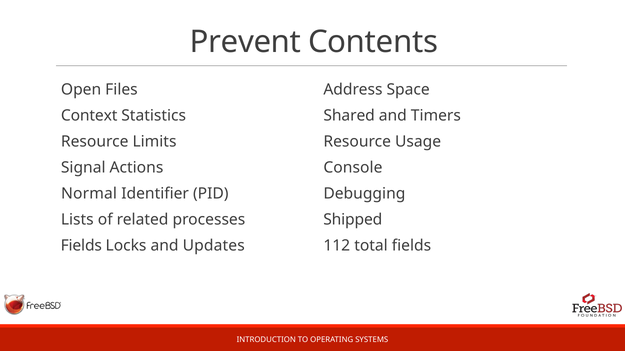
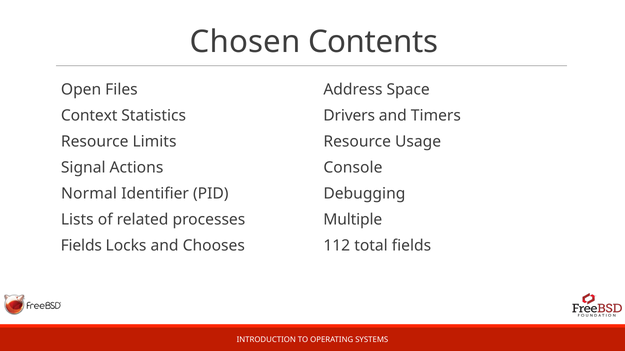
Prevent: Prevent -> Chosen (245, 42)
Shared: Shared -> Drivers (349, 116)
Shipped: Shipped -> Multiple (353, 220)
Updates: Updates -> Chooses (214, 246)
